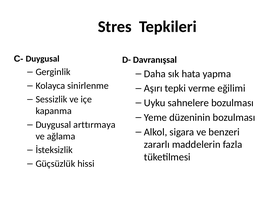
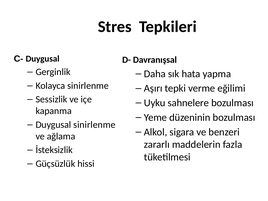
Duygusal arttırmaya: arttırmaya -> sinirlenme (94, 125)
